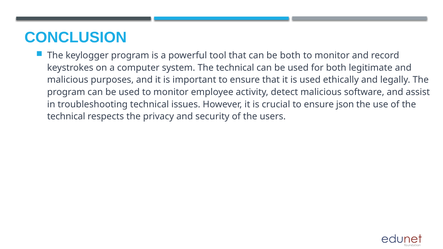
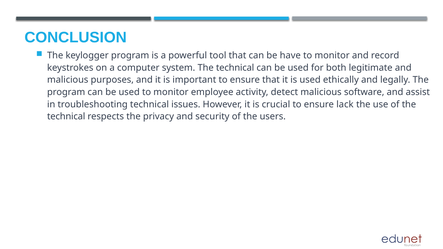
be both: both -> have (290, 56)
json: json -> lack (345, 104)
